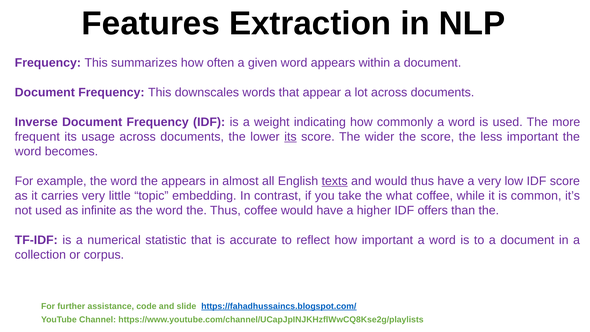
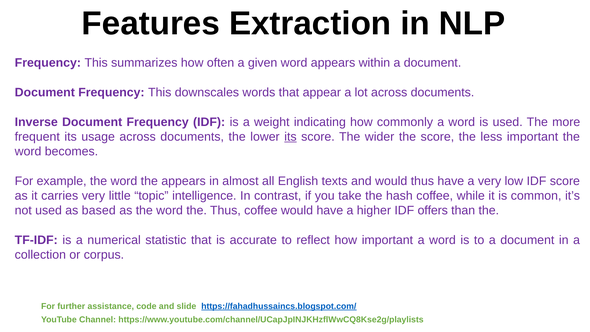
texts underline: present -> none (335, 181)
embedding: embedding -> intelligence (204, 196)
what: what -> hash (399, 196)
infinite: infinite -> based (99, 210)
